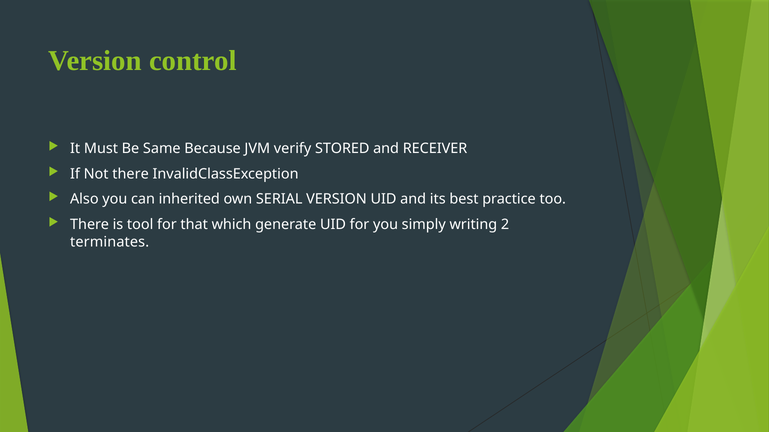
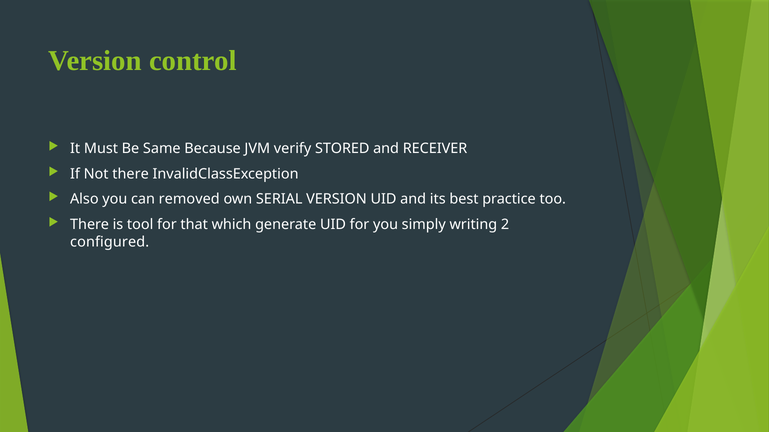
inherited: inherited -> removed (189, 199)
terminates: terminates -> configured (110, 242)
